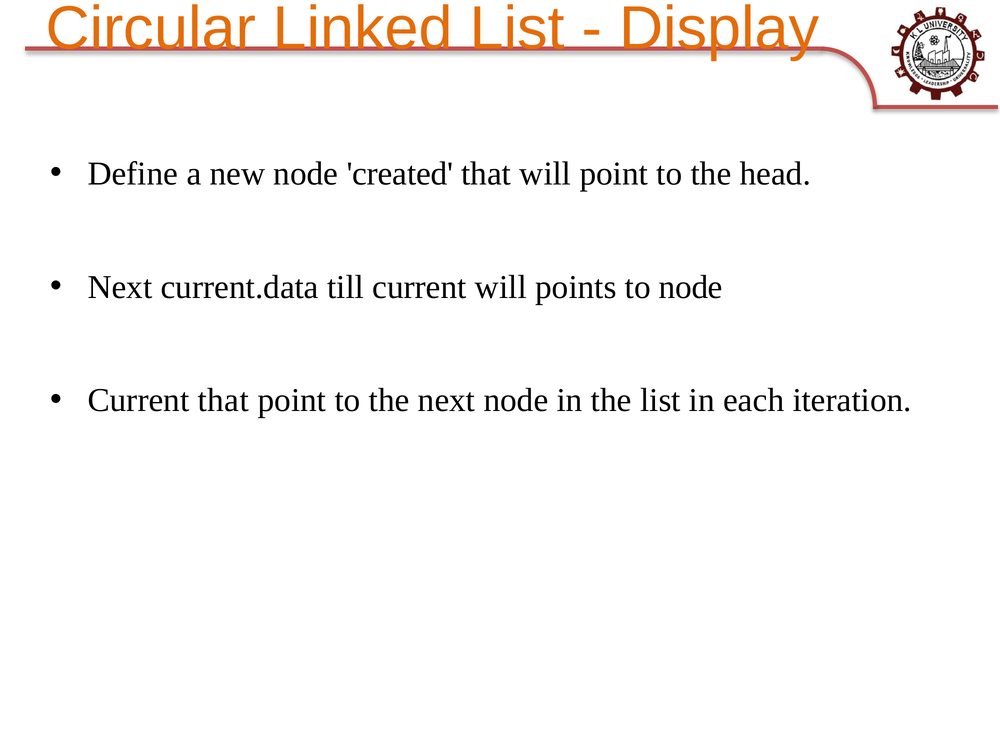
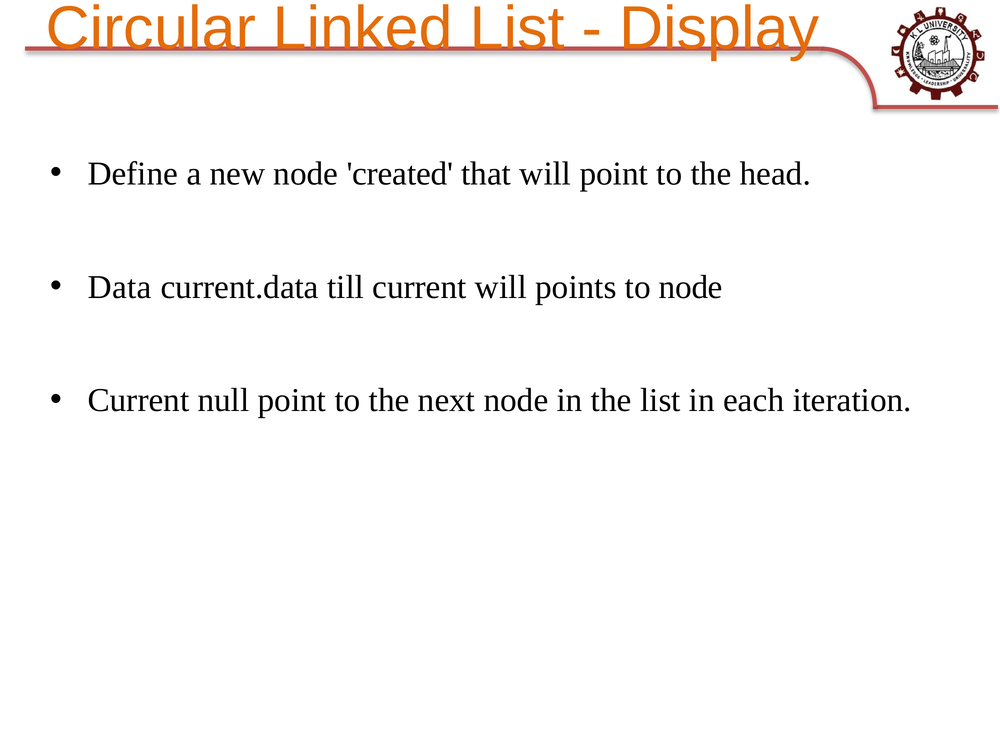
Next: Next -> Data (120, 287)
Current that: that -> null (224, 400)
